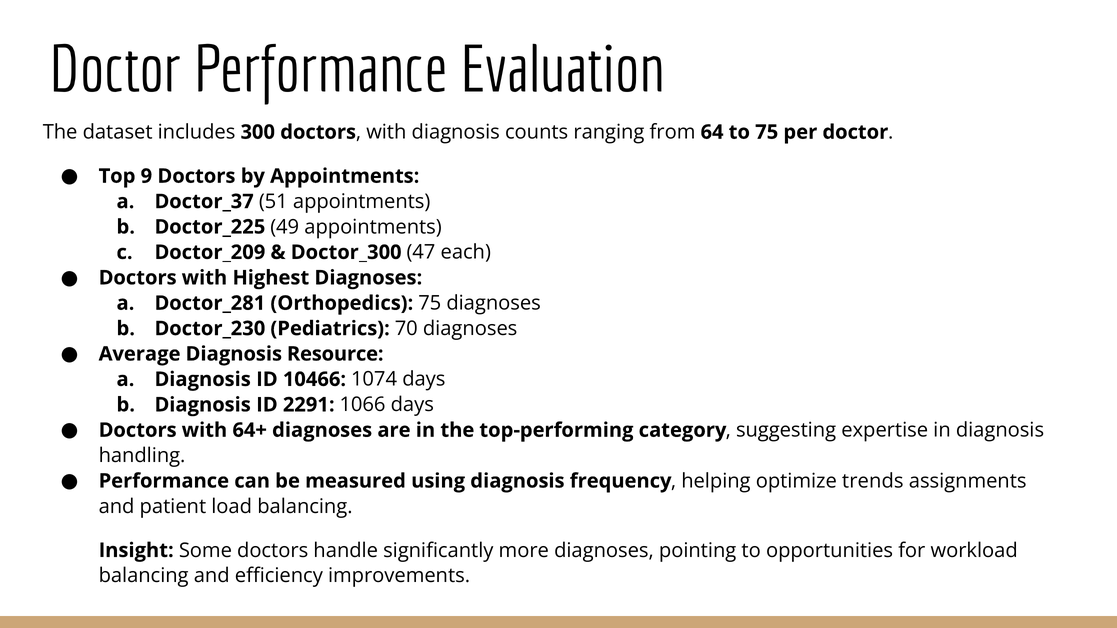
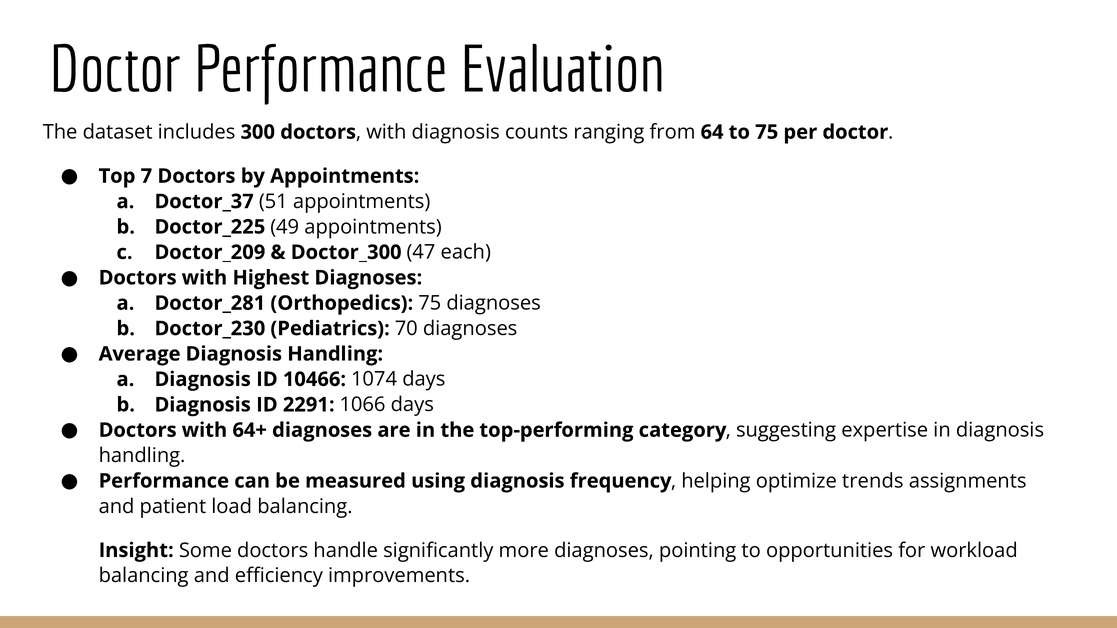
9: 9 -> 7 (146, 176)
Average Diagnosis Resource: Resource -> Handling (335, 354)
